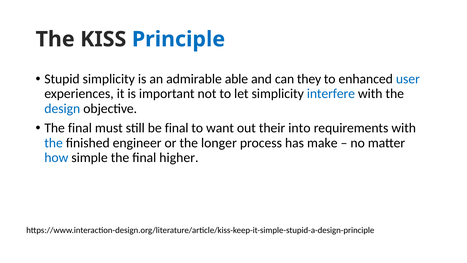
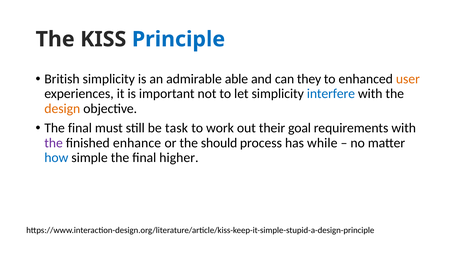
Stupid: Stupid -> British (62, 79)
user colour: blue -> orange (408, 79)
design colour: blue -> orange (62, 108)
be final: final -> task (177, 128)
want: want -> work (220, 128)
into: into -> goal (300, 128)
the colour: blue -> purple (54, 143)
engineer: engineer -> enhance (137, 143)
longer: longer -> should (219, 143)
make: make -> while (322, 143)
